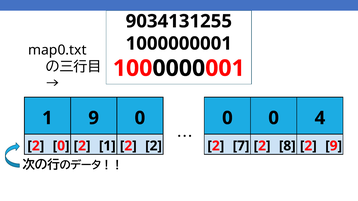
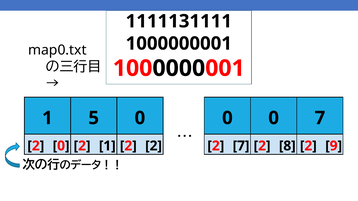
9034131255: 9034131255 -> 1111131111 (179, 21)
1 9: 9 -> 5 (94, 118)
0 4: 4 -> 7 (320, 118)
